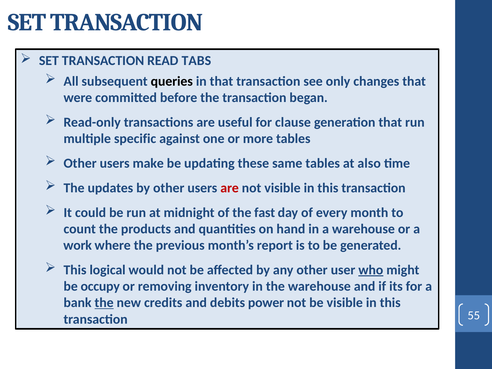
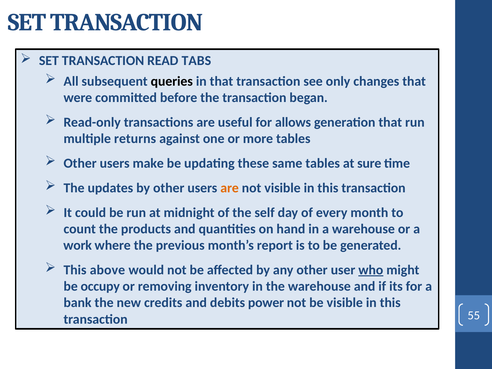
clause: clause -> allows (293, 122)
specific: specific -> returns (135, 139)
also: also -> sure (369, 163)
are colour: red -> orange (230, 188)
fast: fast -> self (265, 213)
logical: logical -> above (107, 270)
the underline: present -> none (104, 303)
